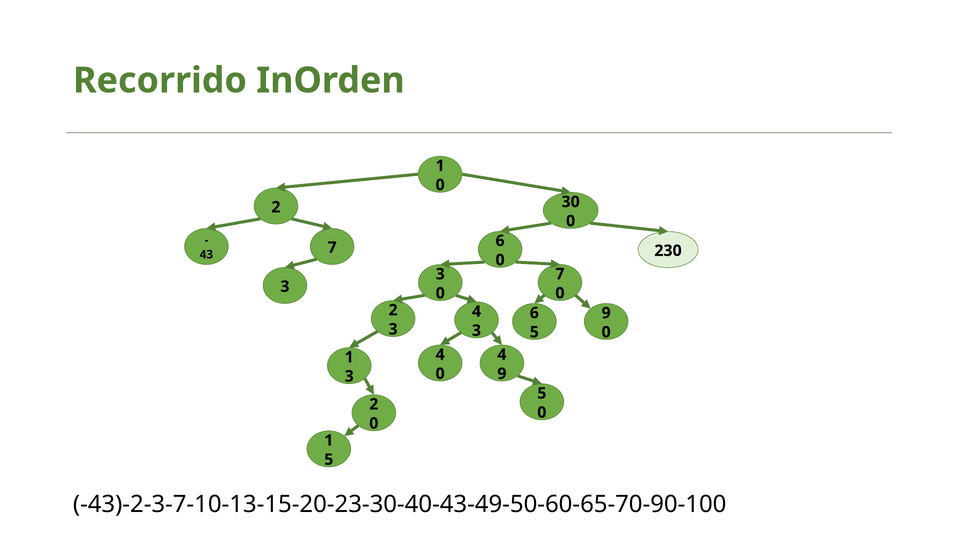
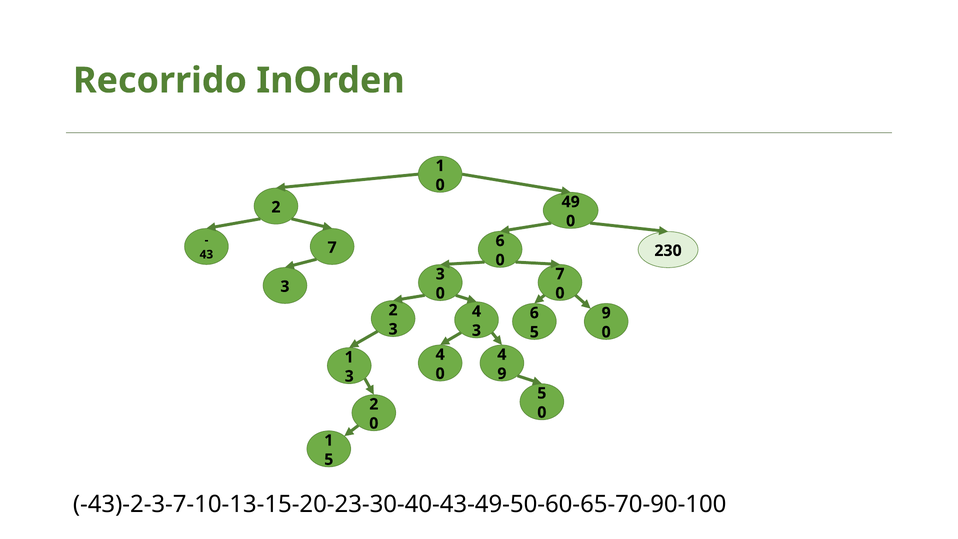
30: 30 -> 49 (571, 202)
